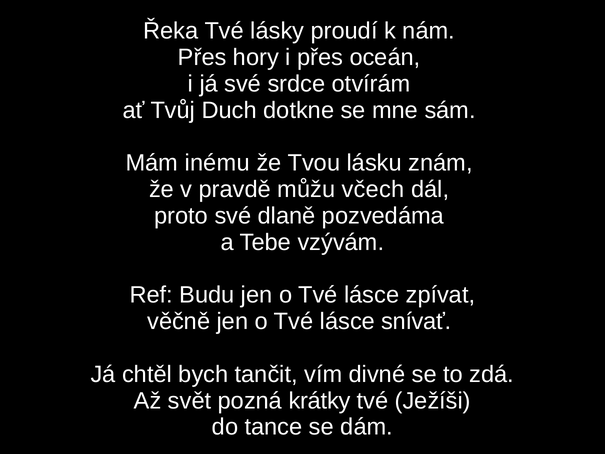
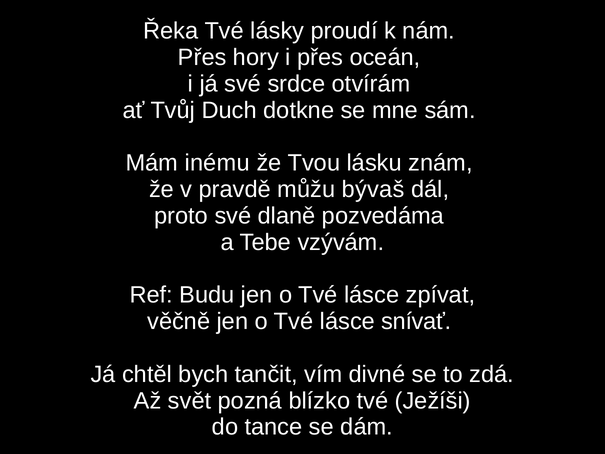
včech: včech -> bývaš (373, 189)
krátky: krátky -> blízko (319, 400)
